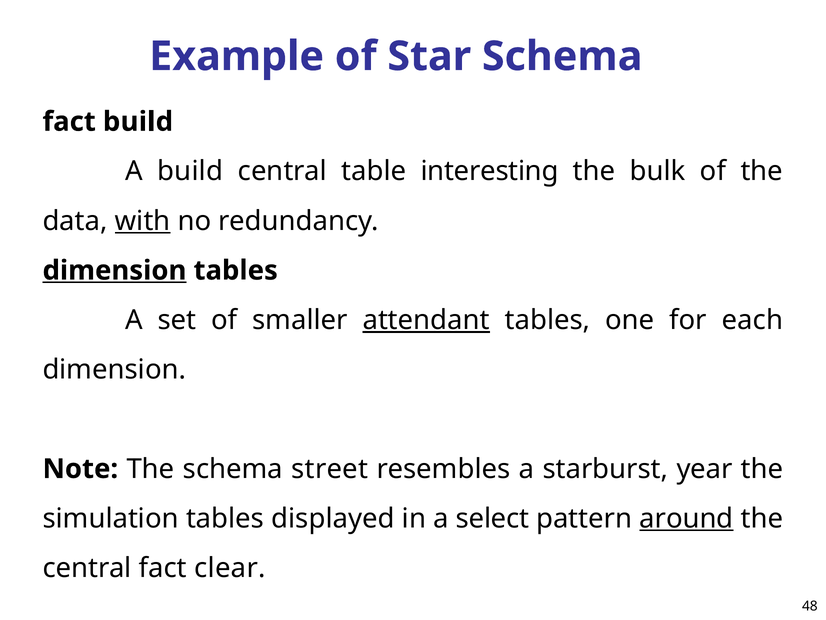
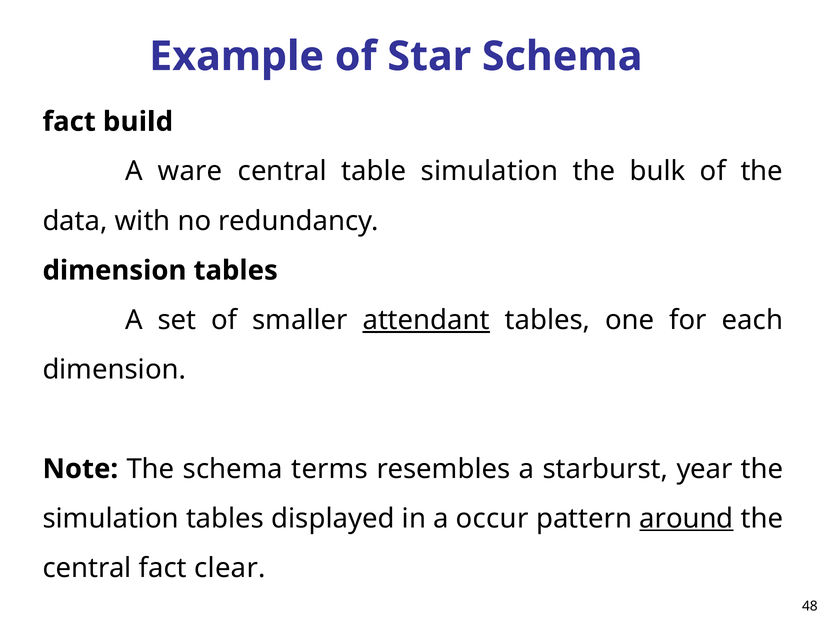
A build: build -> ware (190, 171)
table interesting: interesting -> simulation (489, 171)
with underline: present -> none (143, 221)
dimension underline: present -> none (114, 270)
street: street -> terms (330, 469)
select: select -> occur (492, 518)
